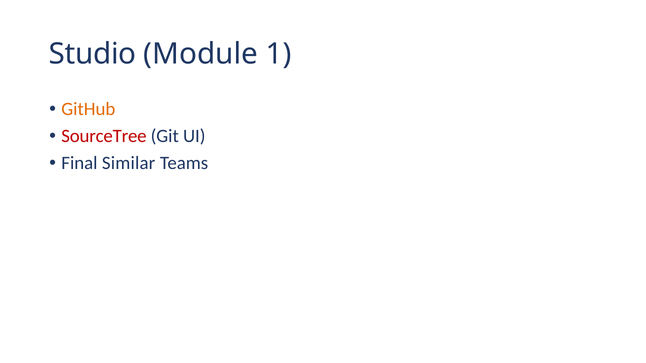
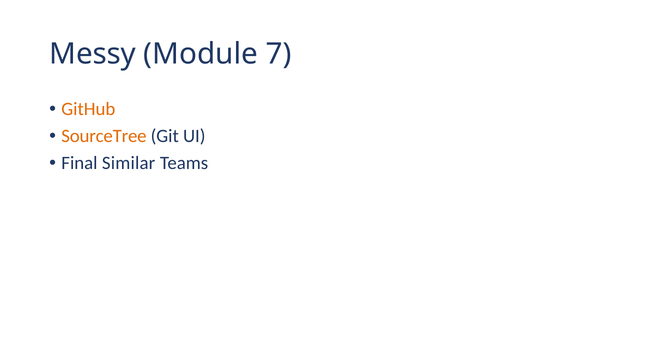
Studio: Studio -> Messy (93, 54)
1: 1 -> 7 (278, 54)
SourceTree colour: red -> orange (104, 136)
